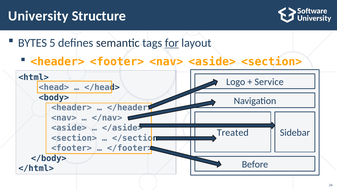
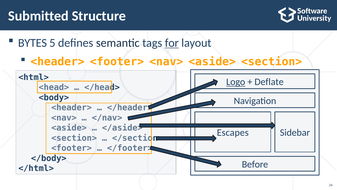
University: University -> Submitted (39, 16)
Logo underline: none -> present (236, 82)
Service: Service -> Deflate (269, 82)
Treated: Treated -> Escapes (233, 132)
